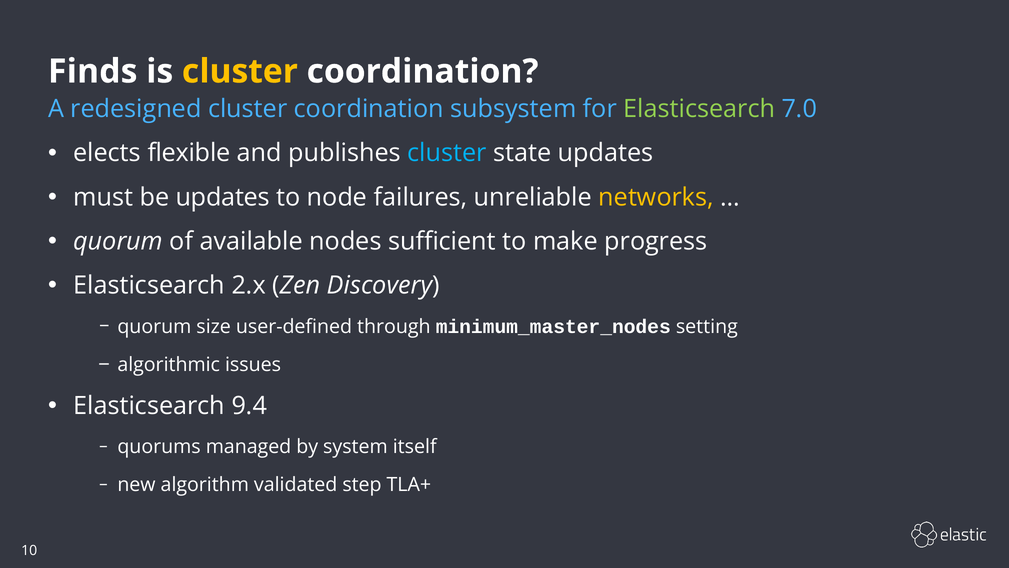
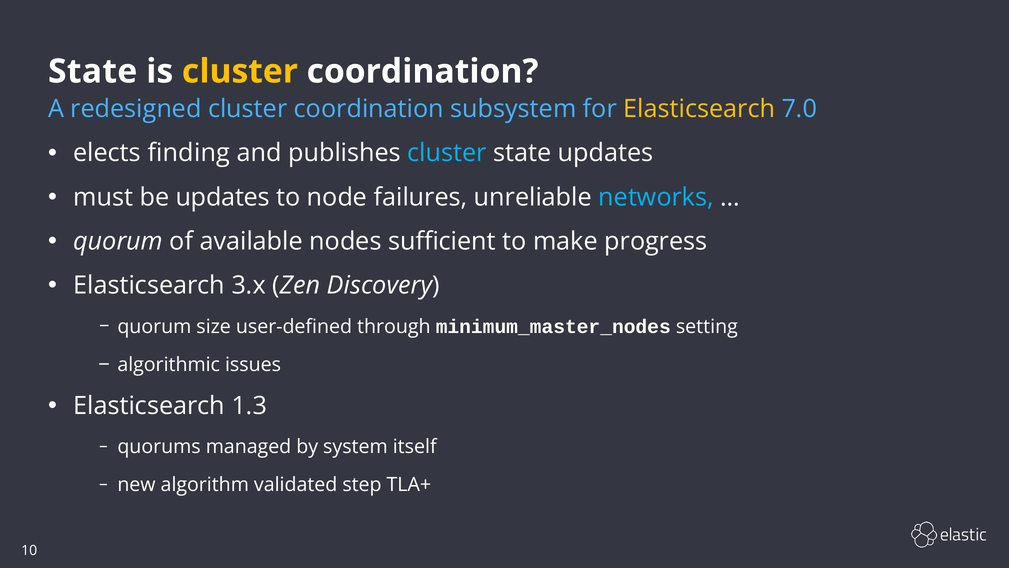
Finds: Finds -> State (93, 71)
Elasticsearch colour: light green -> yellow (699, 109)
flexible: flexible -> finding (189, 153)
networks colour: yellow -> light blue (656, 197)
2.x: 2.x -> 3.x (249, 285)
9.4: 9.4 -> 1.3 (249, 405)
